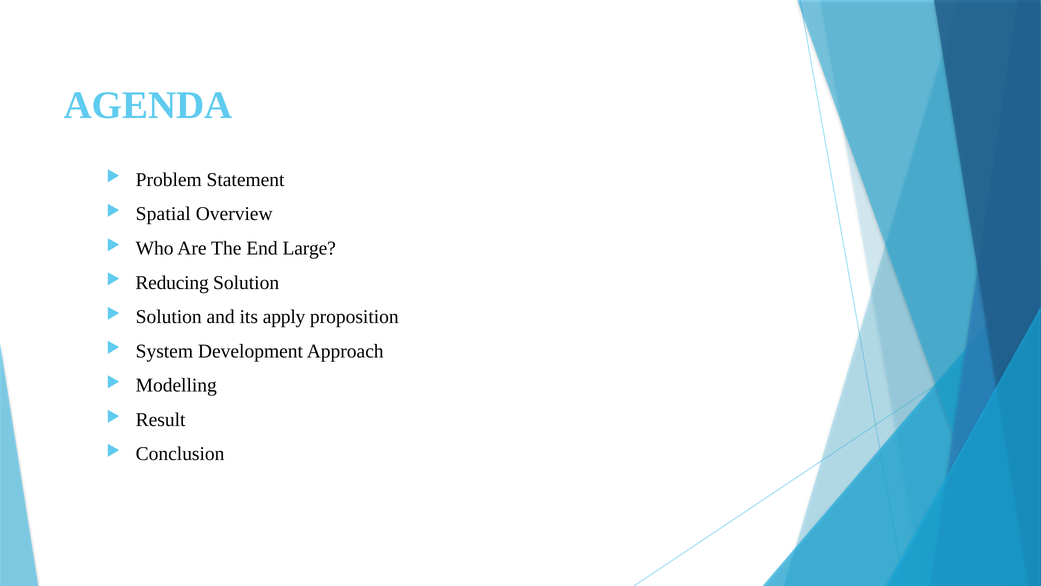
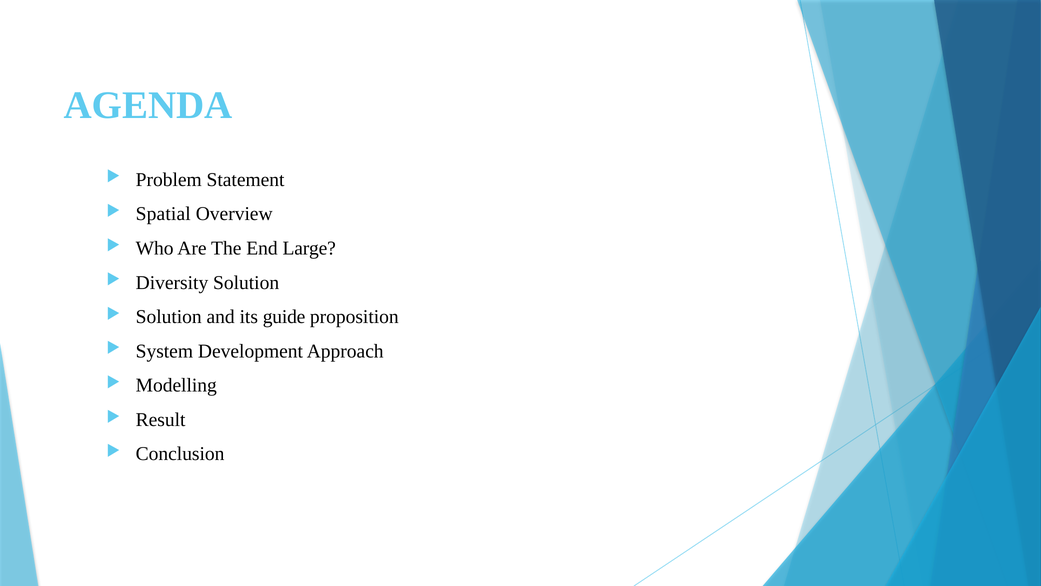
Reducing: Reducing -> Diversity (172, 282)
apply: apply -> guide (284, 317)
